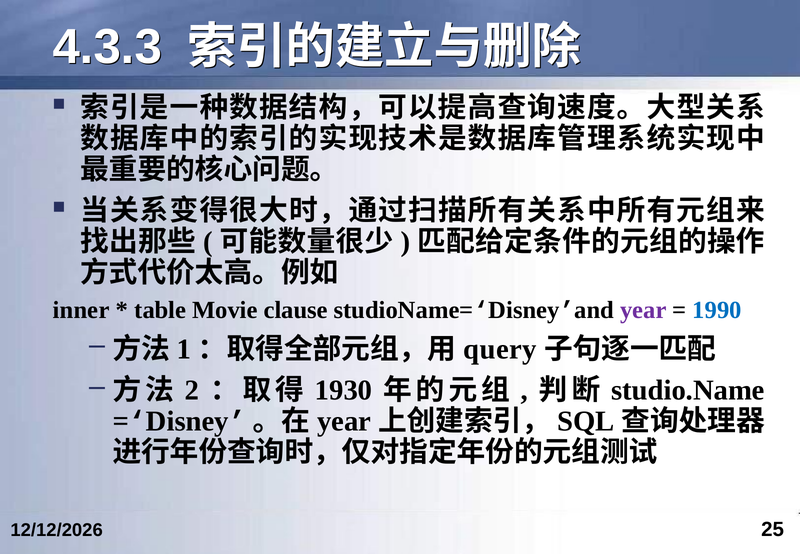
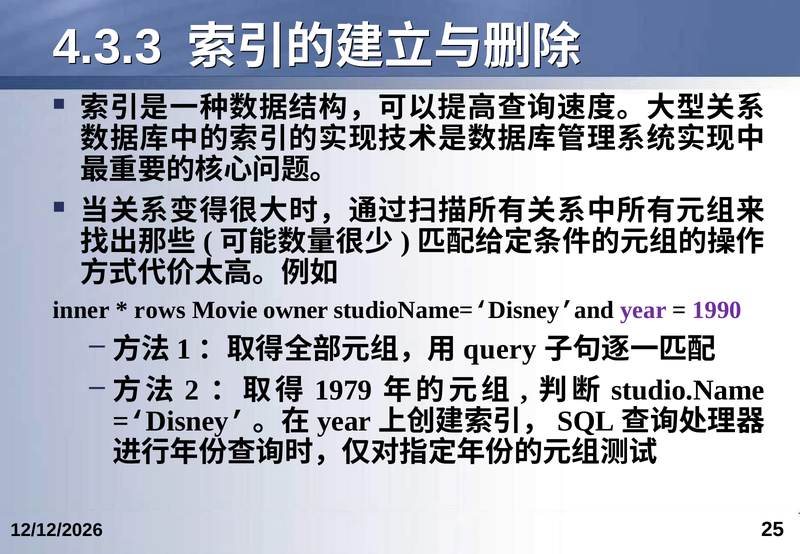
table: table -> rows (160, 310)
clause: clause -> owner (296, 310)
1990 colour: blue -> purple (717, 310)
1930: 1930 -> 1979 (344, 390)
